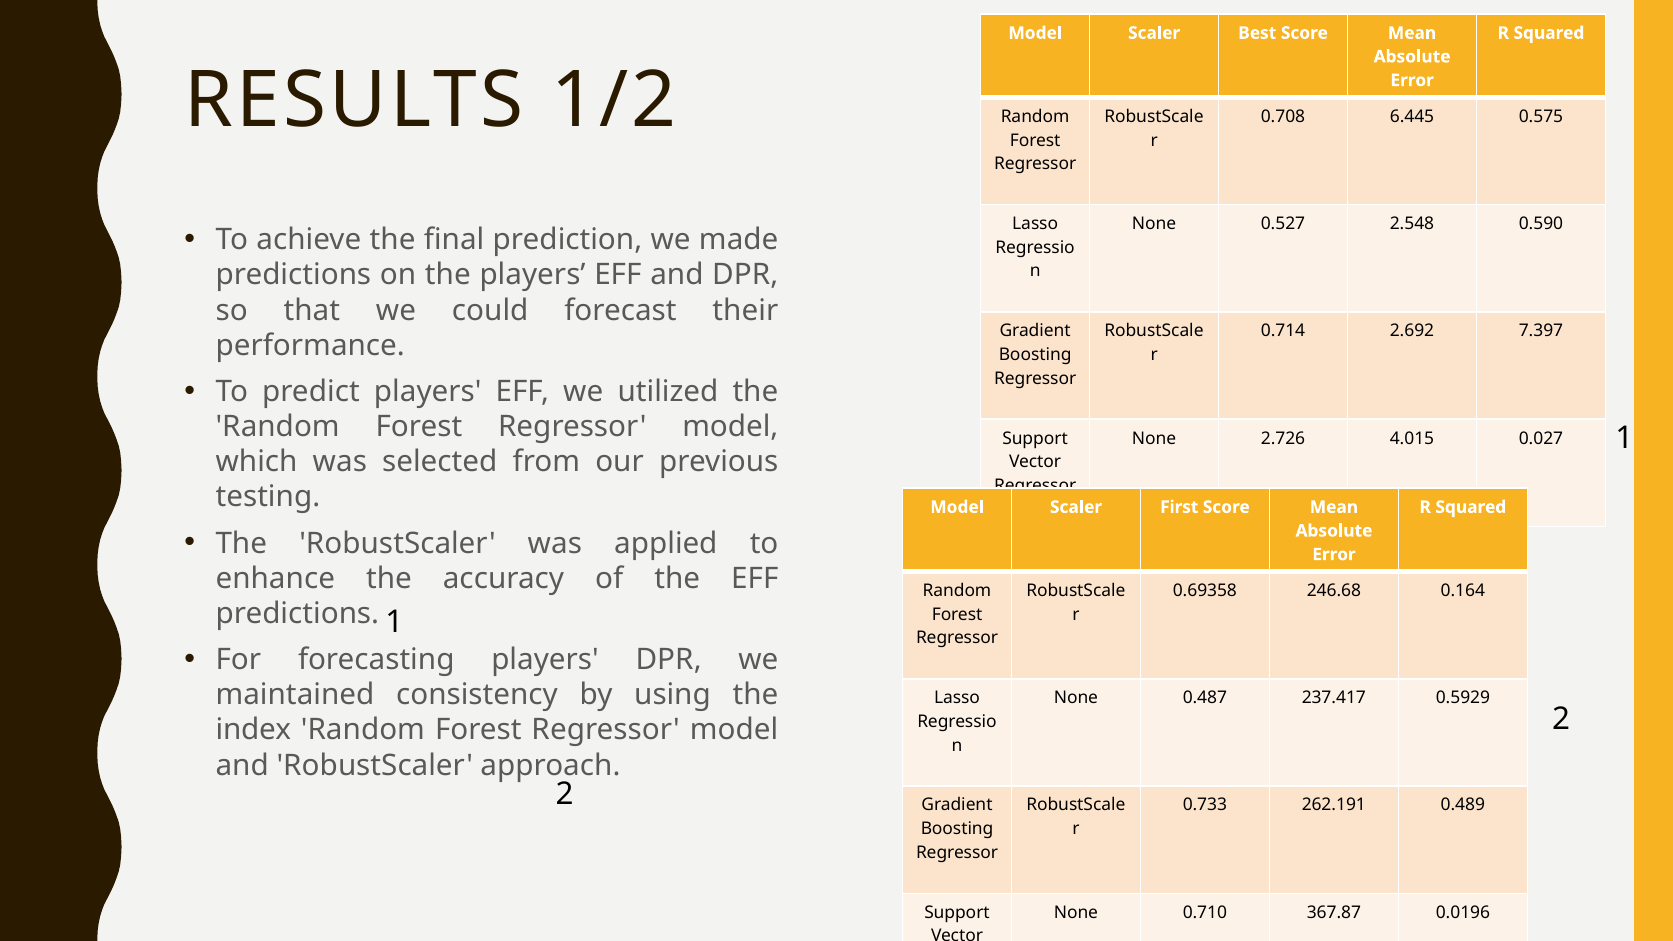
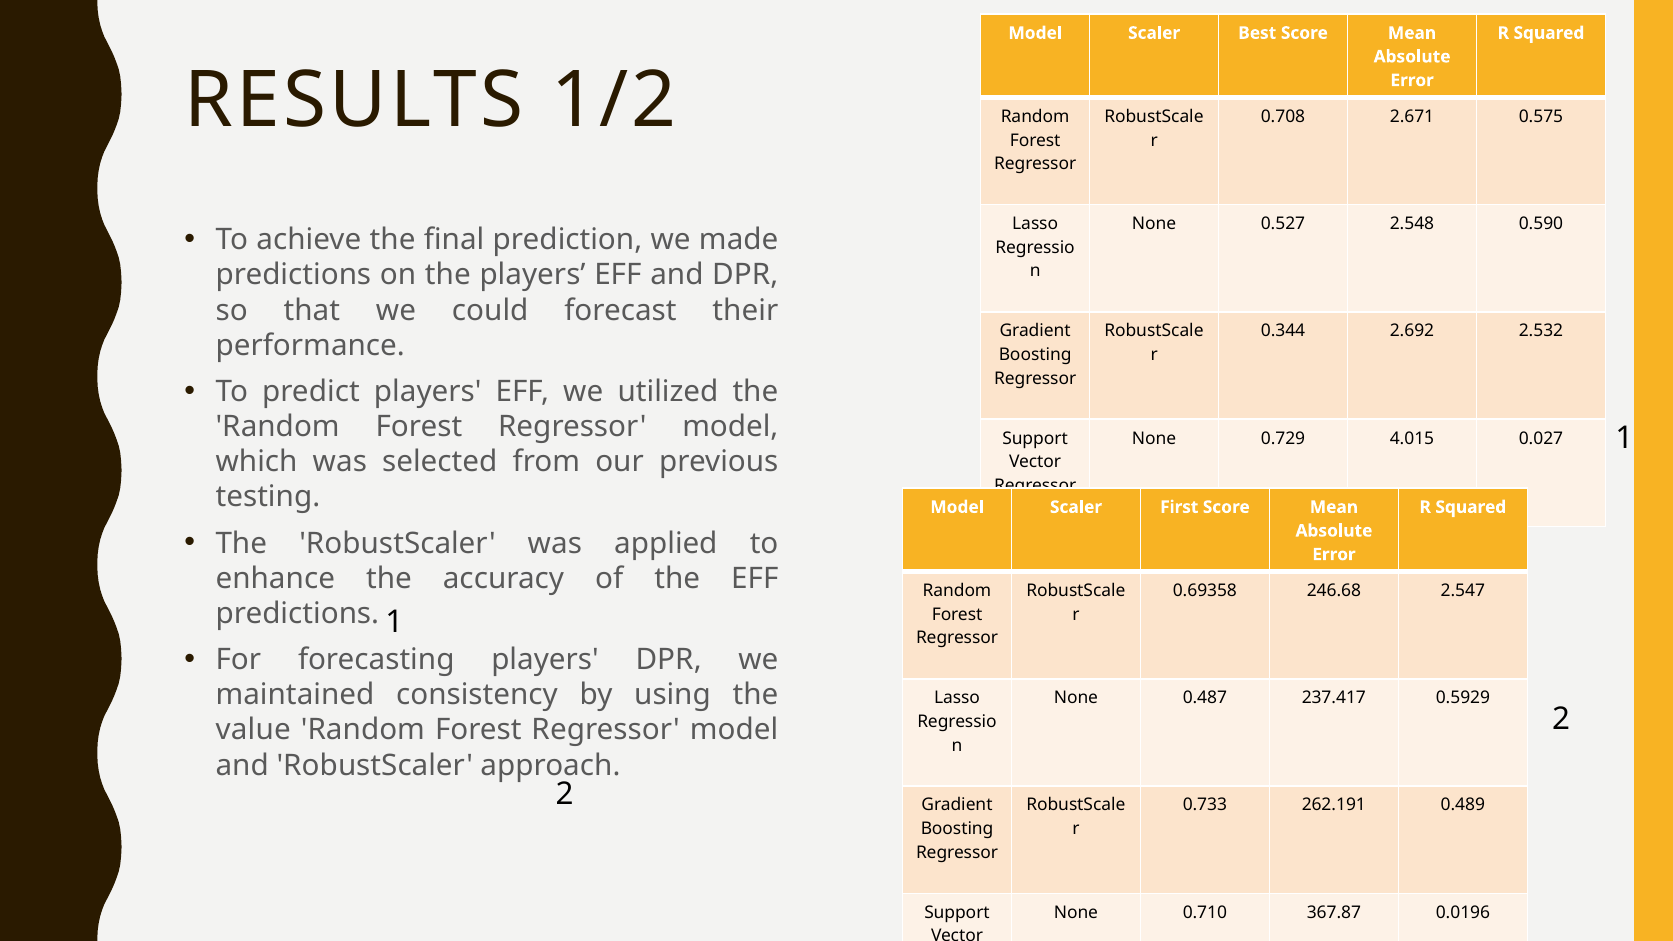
6.445: 6.445 -> 2.671 (1412, 117)
0.714: 0.714 -> 0.344 (1283, 331)
7.397: 7.397 -> 2.532 (1541, 331)
2.726: 2.726 -> 0.729 (1283, 438)
0.164: 0.164 -> 2.547 (1463, 591)
index: index -> value (253, 730)
